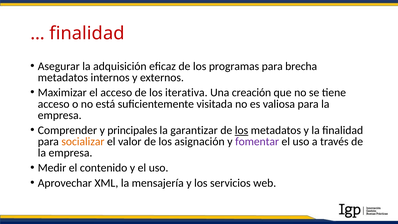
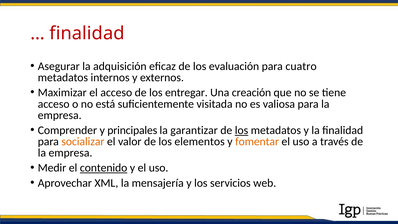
programas: programas -> evaluación (234, 66)
brecha: brecha -> cuatro (301, 66)
iterativa: iterativa -> entregar (186, 93)
asignación: asignación -> elementos (200, 142)
fomentar colour: purple -> orange (257, 142)
contenido underline: none -> present (104, 168)
